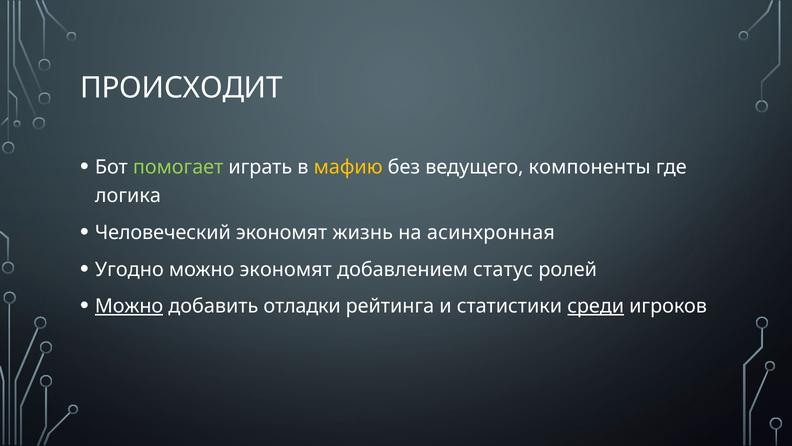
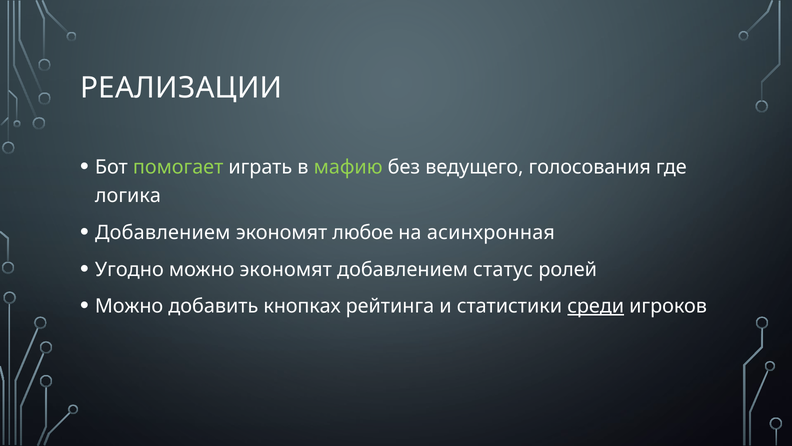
ПРОИСХОДИТ: ПРОИСХОДИТ -> РЕАЛИЗАЦИИ (181, 88)
мафию colour: yellow -> light green (348, 167)
компоненты: компоненты -> голосования (590, 167)
Человеческий: Человеческий -> Добавлением (163, 232)
жизнь: жизнь -> любое (363, 232)
Можно underline: present -> none (129, 306)
отладки: отладки -> кнопках (302, 306)
